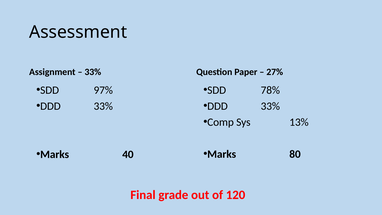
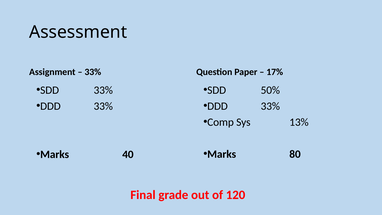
27%: 27% -> 17% (275, 72)
78%: 78% -> 50% (270, 90)
SDD 97%: 97% -> 33% (103, 90)
